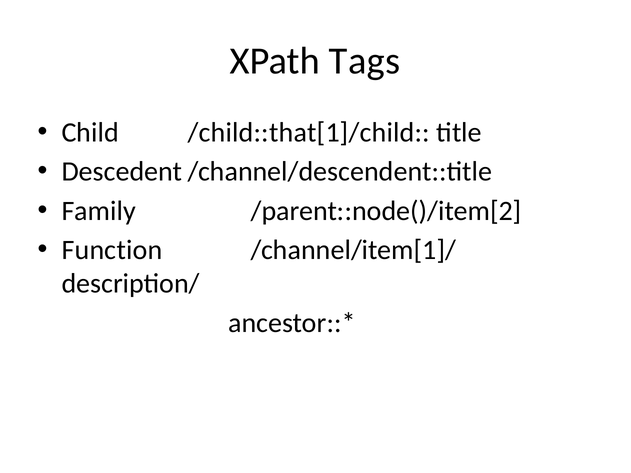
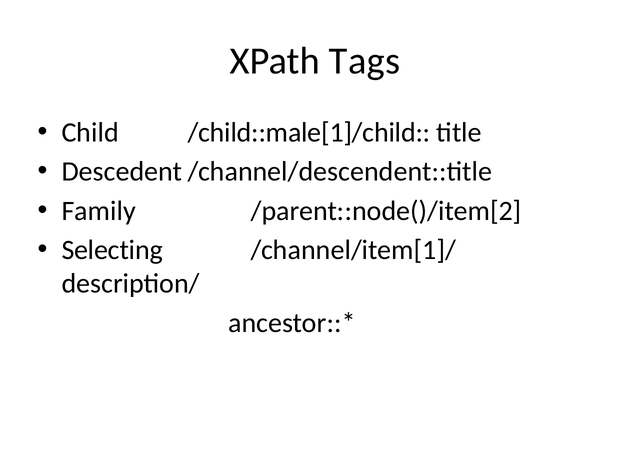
/child::that[1]/child: /child::that[1]/child -> /child::male[1]/child (309, 132)
Function: Function -> Selecting (112, 250)
